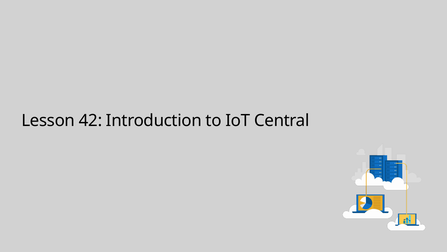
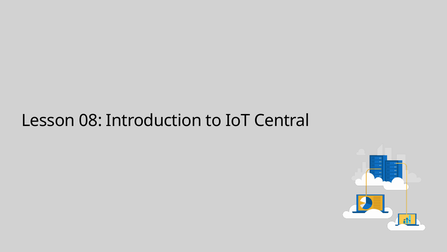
42: 42 -> 08 (91, 120)
